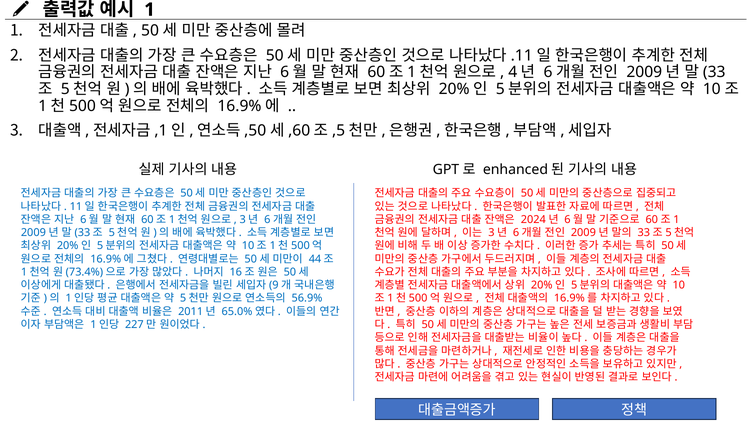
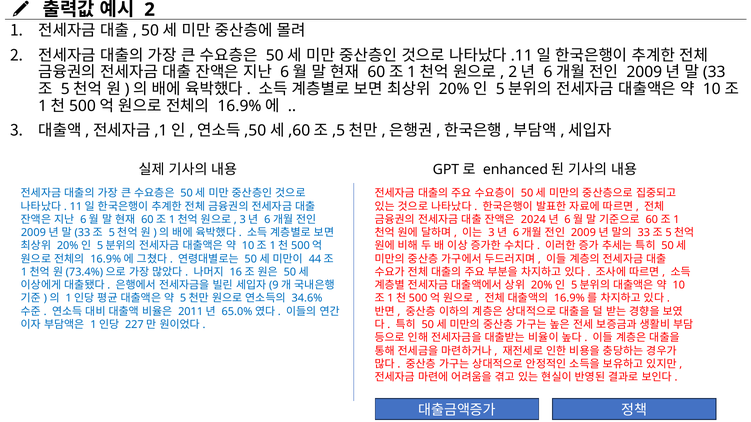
1: 1 -> 2 (150, 10)
4: 4 -> 2 (513, 72)
56.9%: 56.9% -> 34.6% (307, 299)
